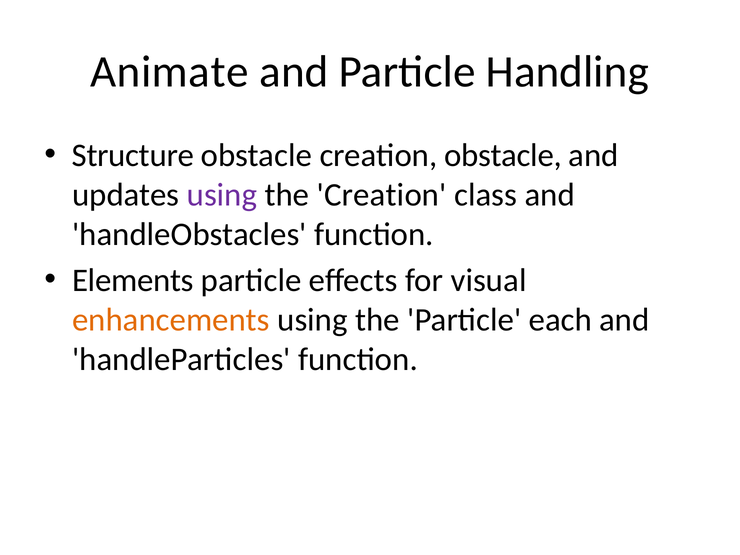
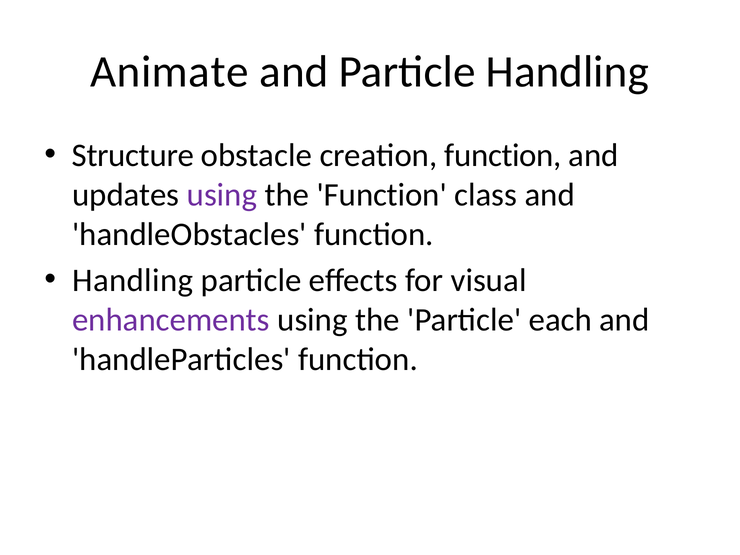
creation obstacle: obstacle -> function (503, 155)
the Creation: Creation -> Function (382, 195)
Elements: Elements -> Handling (133, 280)
enhancements colour: orange -> purple (171, 320)
